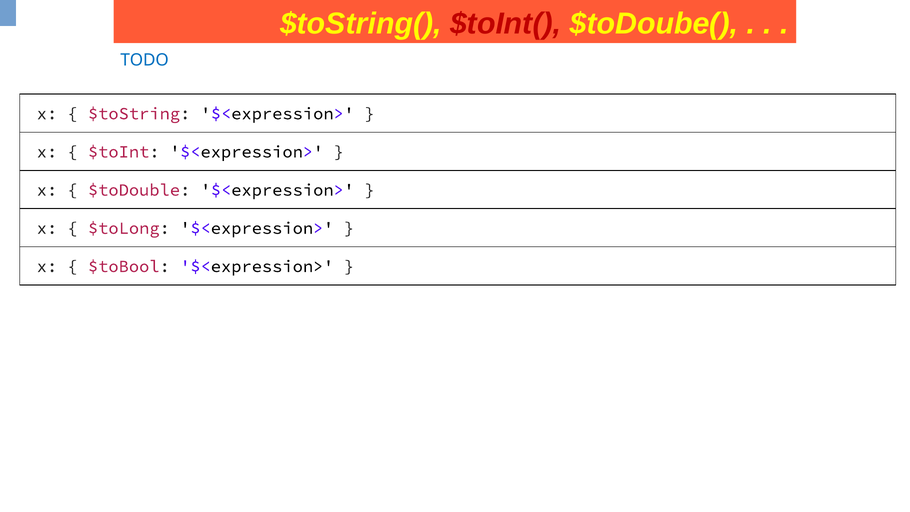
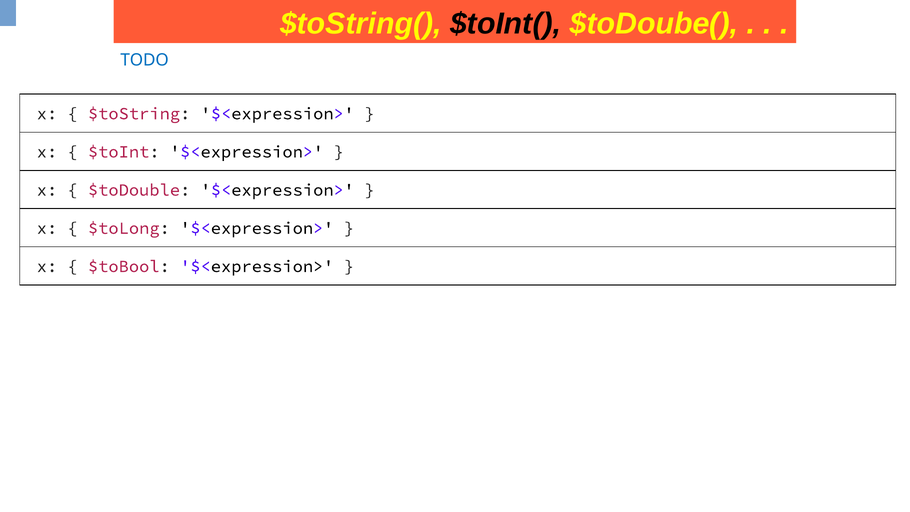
$toInt( colour: red -> black (506, 24)
